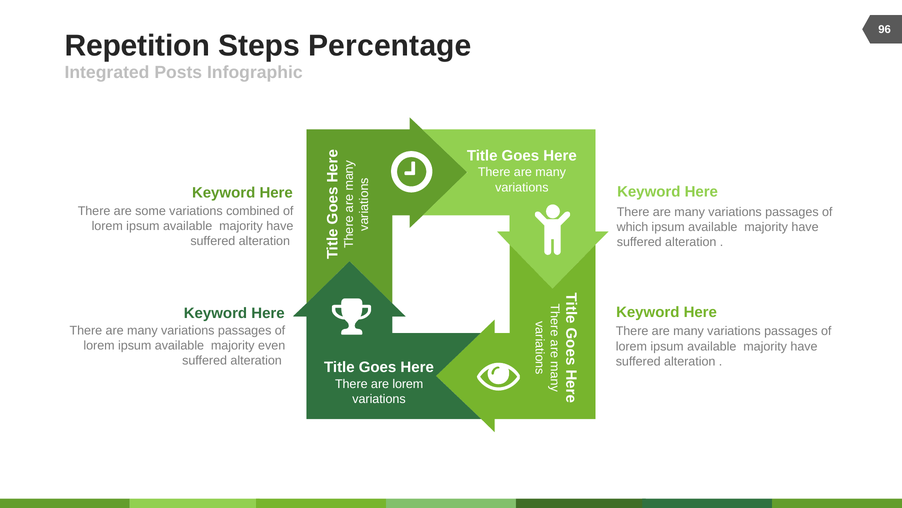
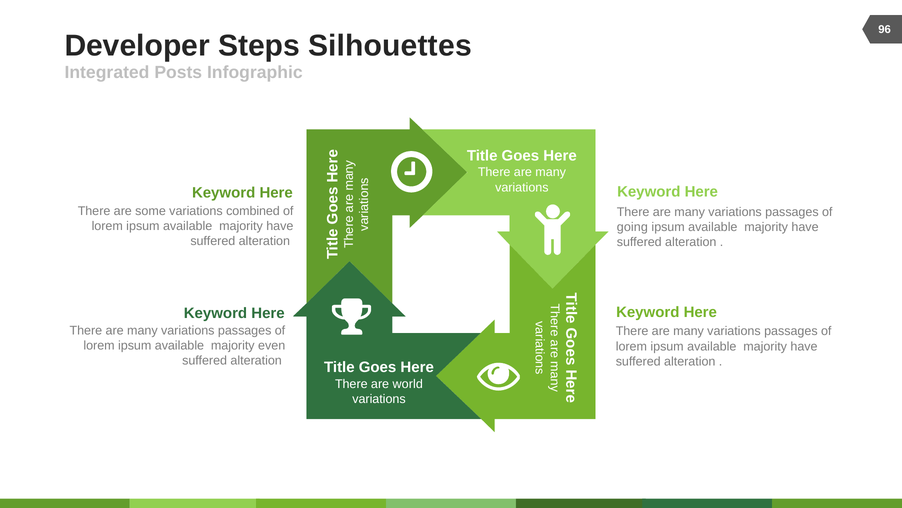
Repetition: Repetition -> Developer (137, 46)
Percentage: Percentage -> Silhouettes (390, 46)
which: which -> going (632, 227)
are lorem: lorem -> world (408, 383)
